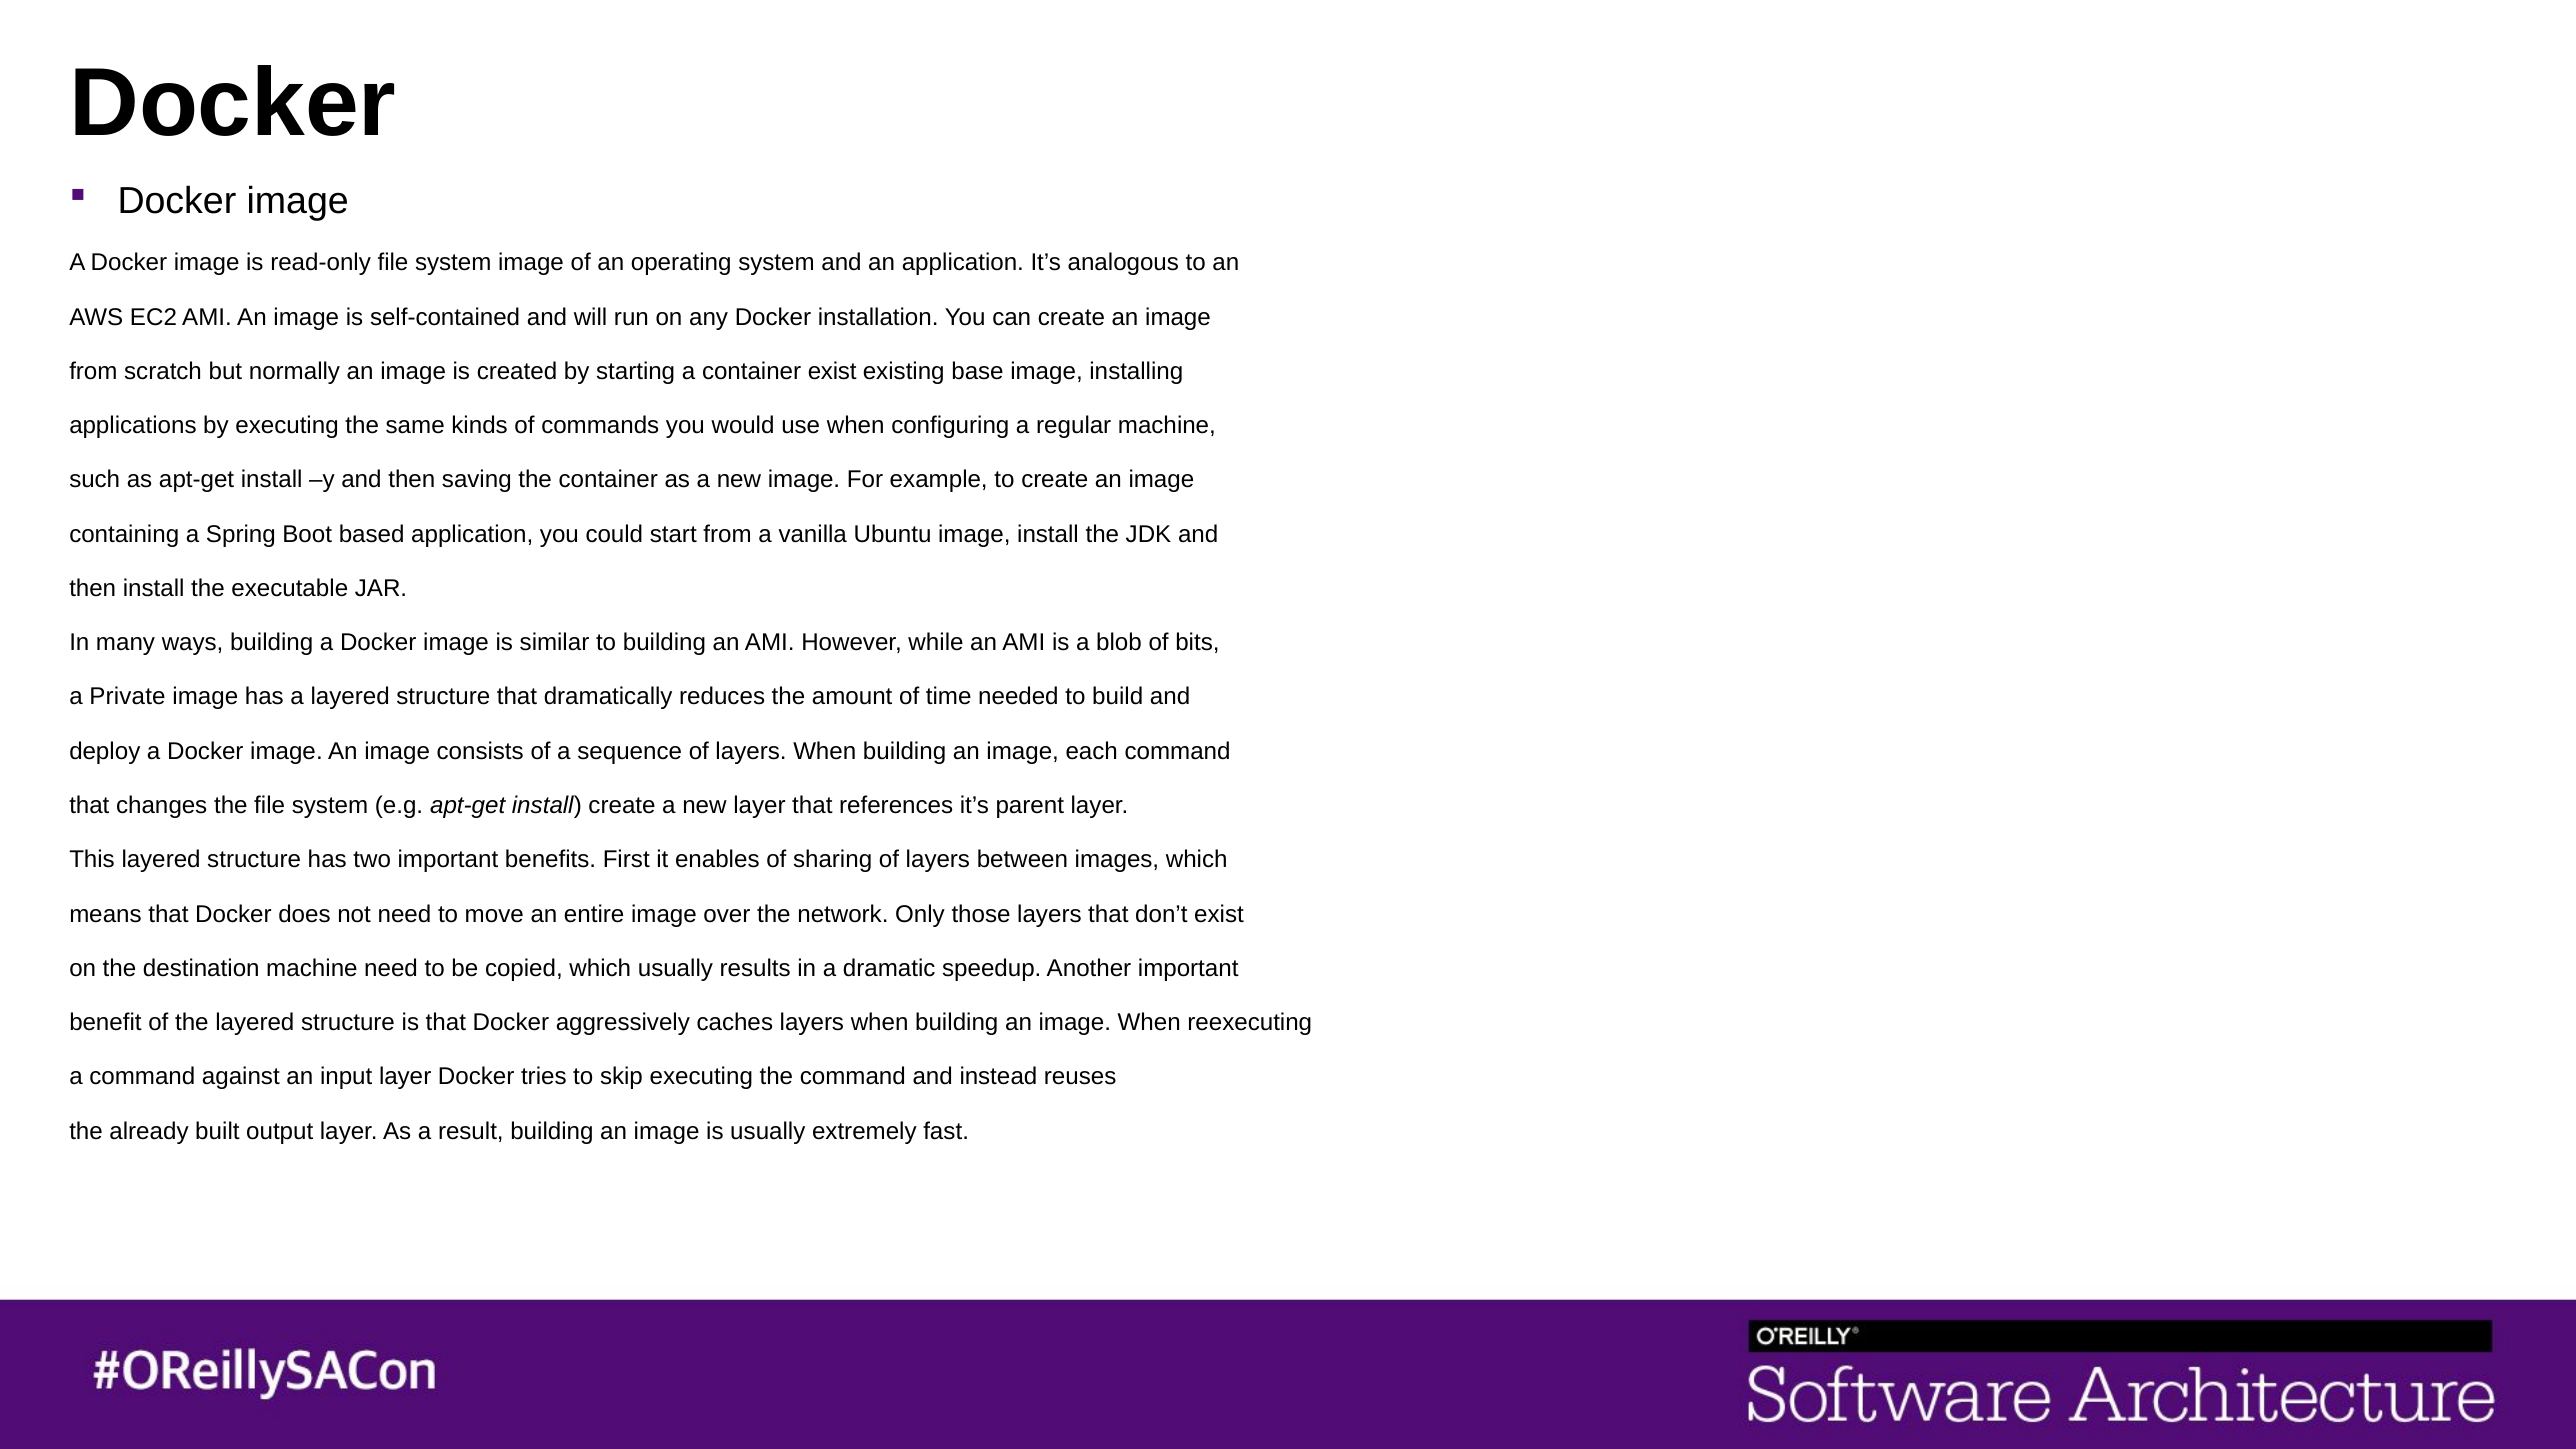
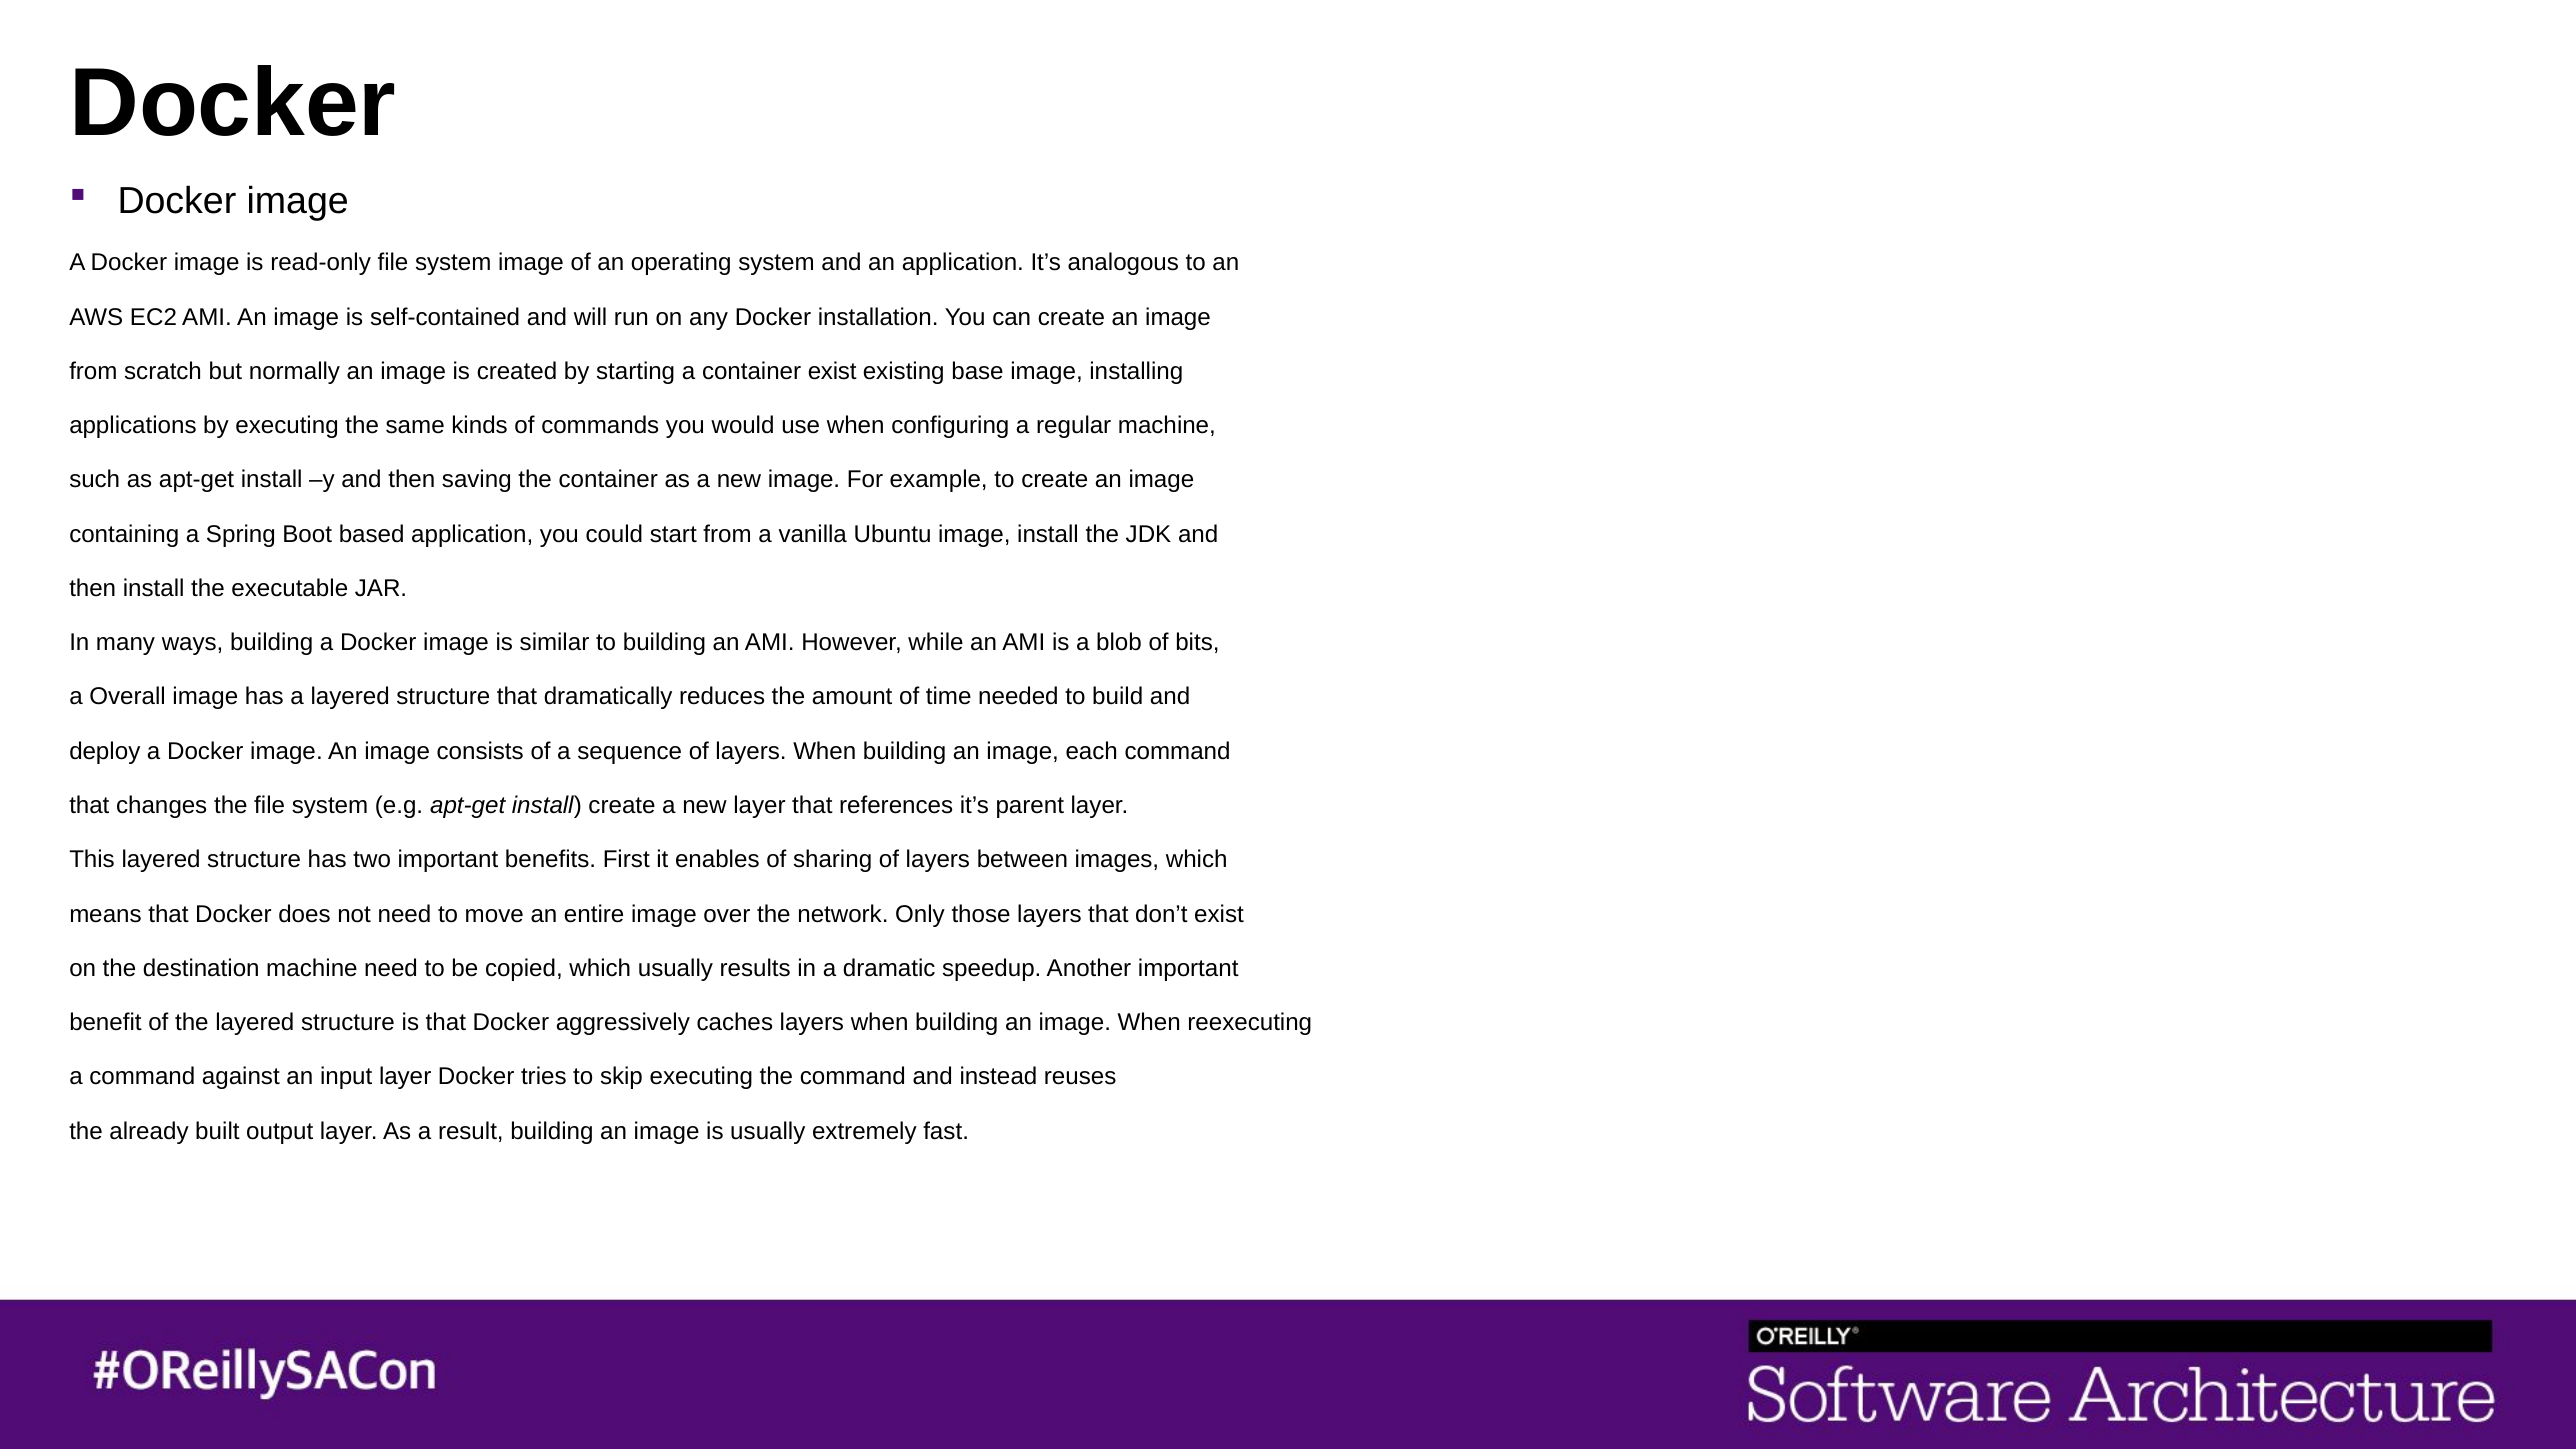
Private: Private -> Overall (128, 697)
